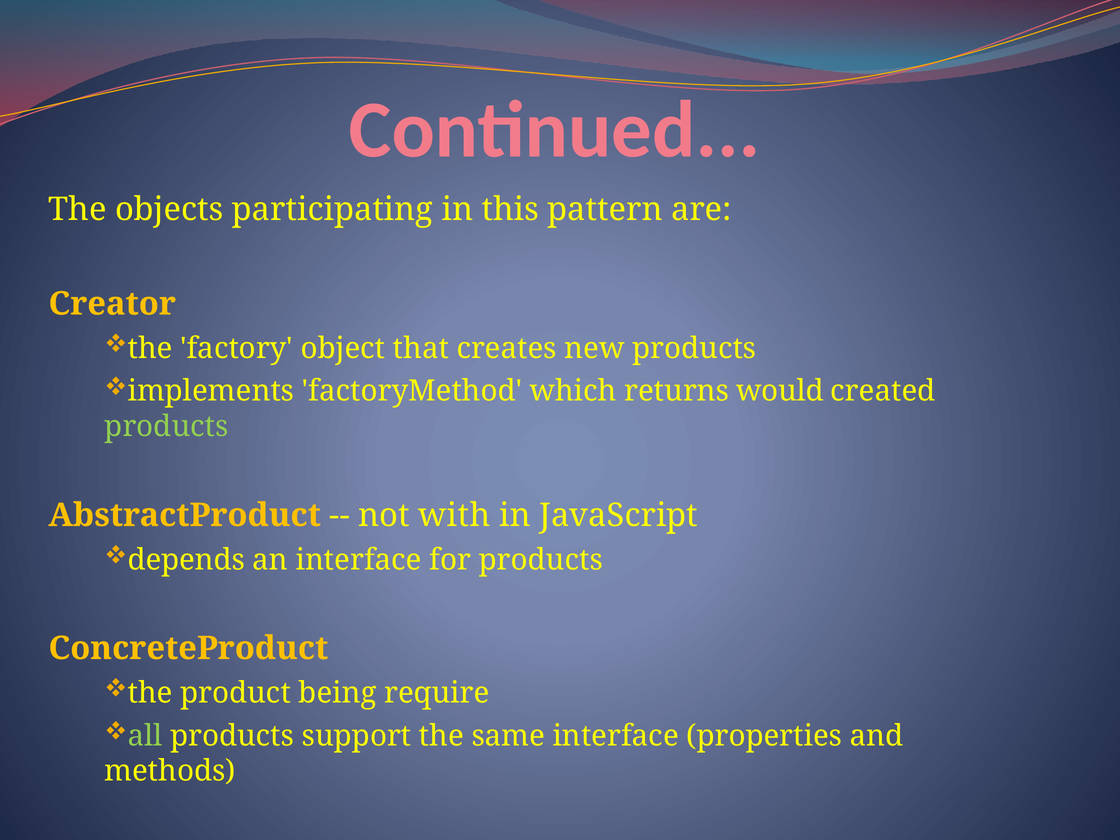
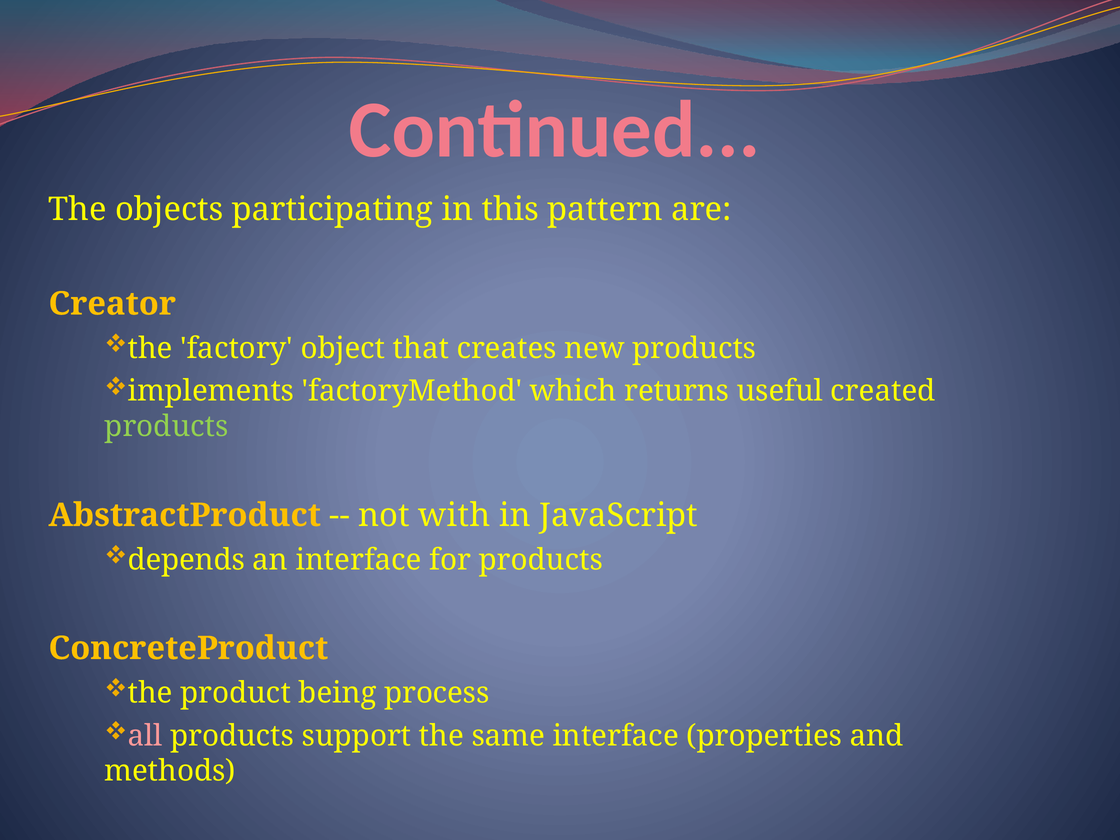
would: would -> useful (780, 391)
require: require -> process (437, 693)
all colour: light green -> pink (145, 736)
